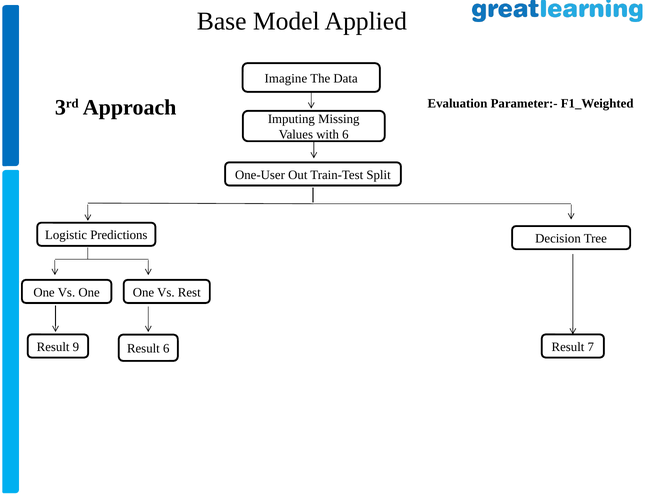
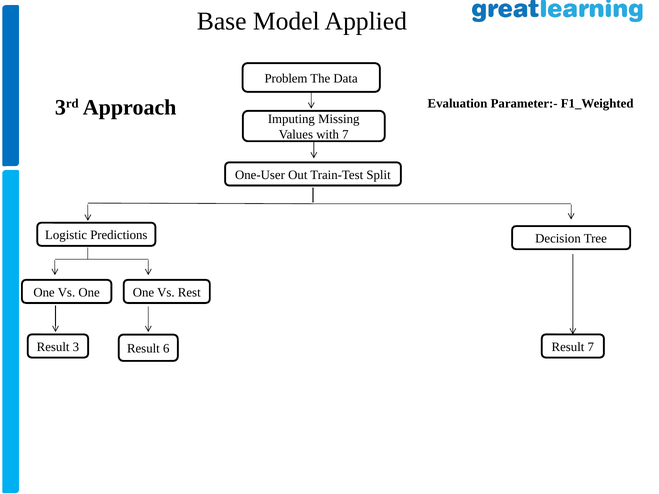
Imagine: Imagine -> Problem (286, 78)
with 6: 6 -> 7 (345, 135)
9: 9 -> 3 (76, 347)
